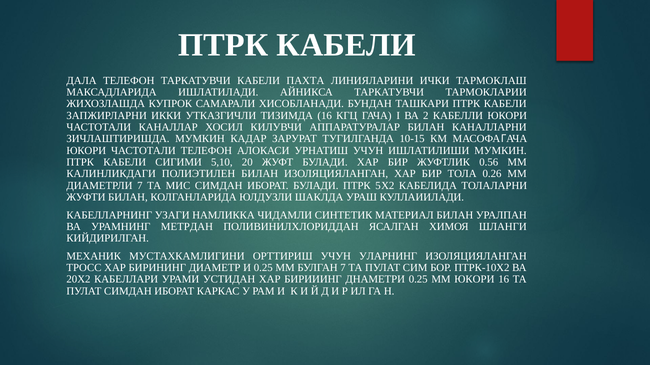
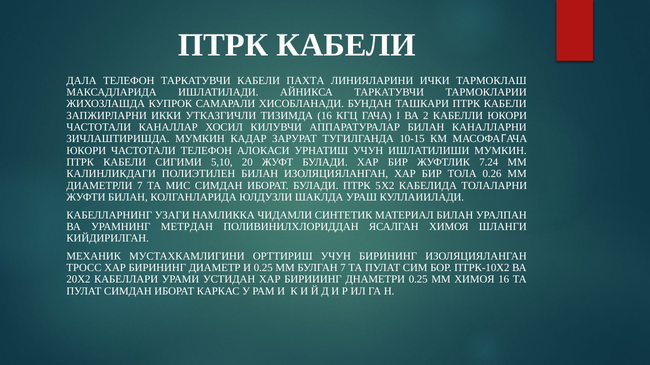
0.56: 0.56 -> 7.24 (489, 162)
УЧУН УЛАРНИНГ: УЛАРНИНГ -> БИРИНИНГ (388, 256)
ММ ЮКОРИ: ЮКОРИ -> ХИМОЯ (474, 280)
